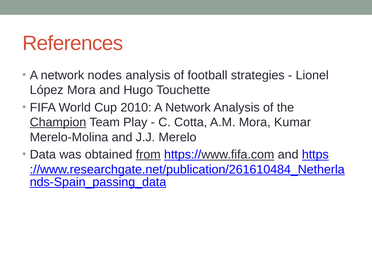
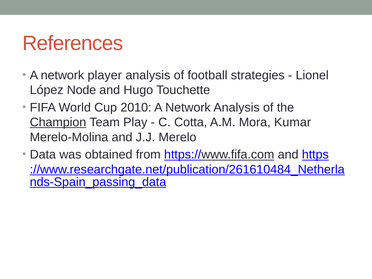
nodes: nodes -> player (105, 75)
López Mora: Mora -> Node (82, 90)
from underline: present -> none (148, 155)
